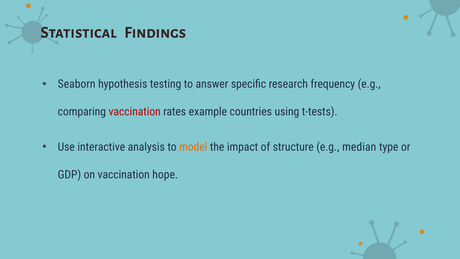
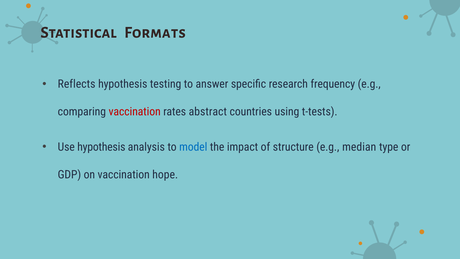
Findings: Findings -> Formats (155, 32)
Seaborn: Seaborn -> Reflects (77, 84)
example: example -> abstract (208, 112)
Use interactive: interactive -> hypothesis (101, 147)
model colour: orange -> blue (193, 147)
